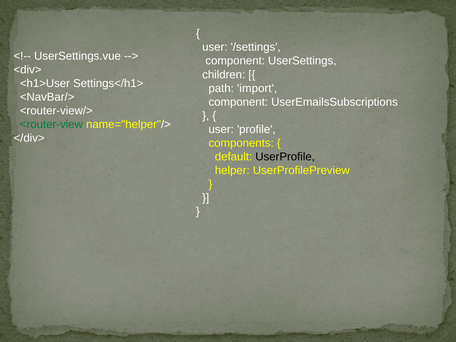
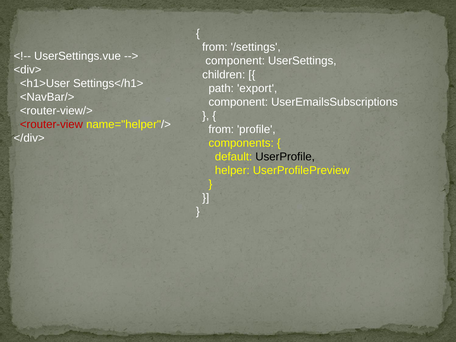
user: user -> from (215, 47)
import: import -> export (257, 88)
<router-view colour: green -> red (51, 124)
user: user -> from (221, 129)
